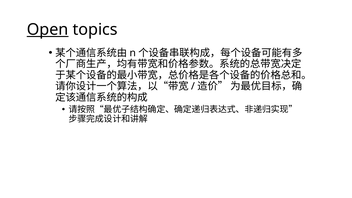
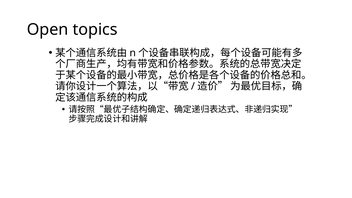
Open underline: present -> none (48, 30)
